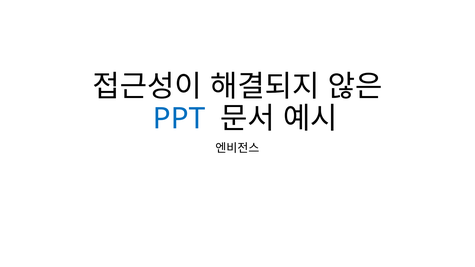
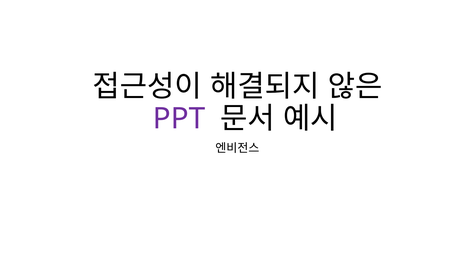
PPT colour: blue -> purple (179, 119)
